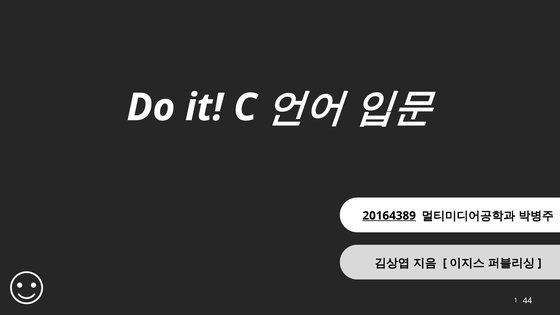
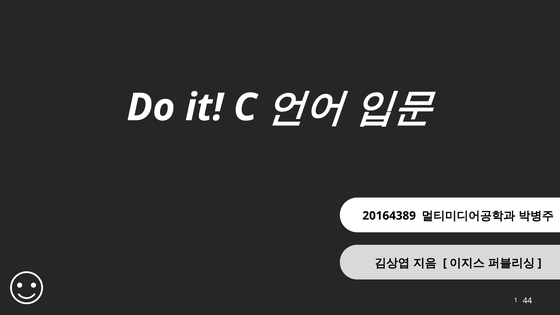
20164389 underline: present -> none (389, 216)
